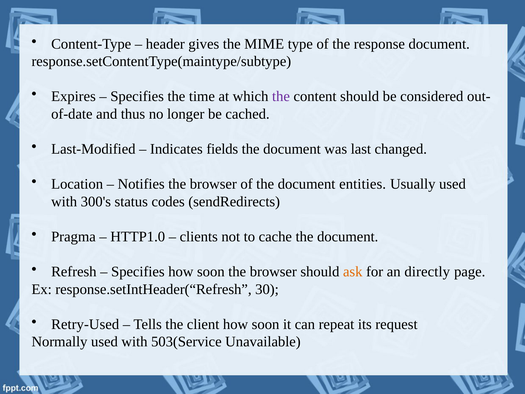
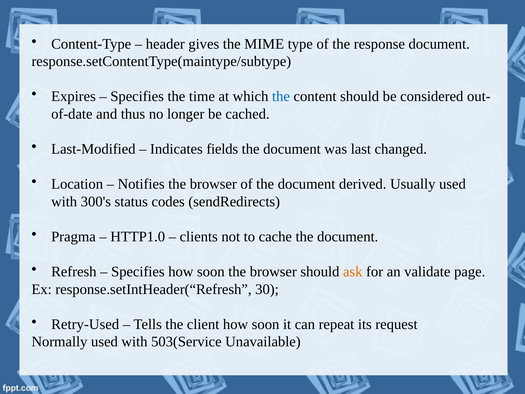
the colour: purple -> blue (281, 96)
entities: entities -> derived (363, 184)
directly: directly -> validate (427, 271)
